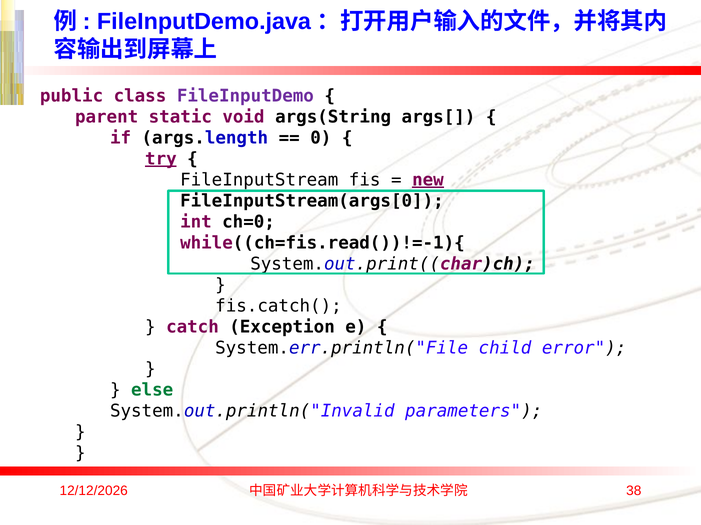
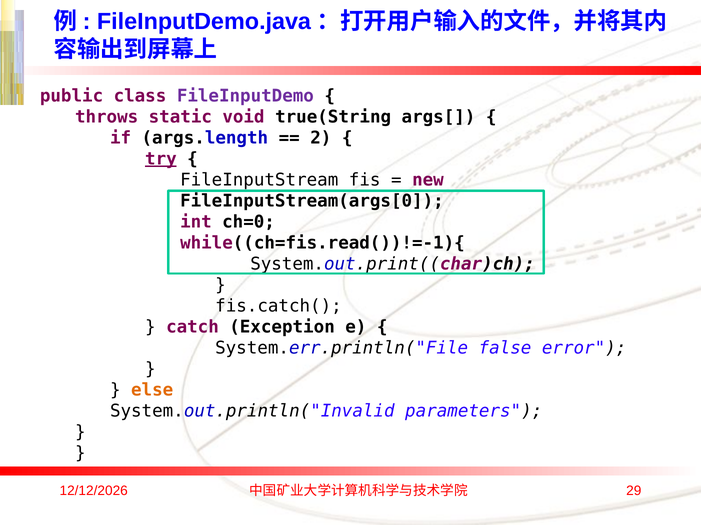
parent: parent -> throws (107, 117)
args(String: args(String -> true(String (333, 117)
0: 0 -> 2 (321, 138)
new underline: present -> none (428, 180)
child: child -> false (505, 348)
else colour: green -> orange (152, 390)
38: 38 -> 29 (634, 492)
